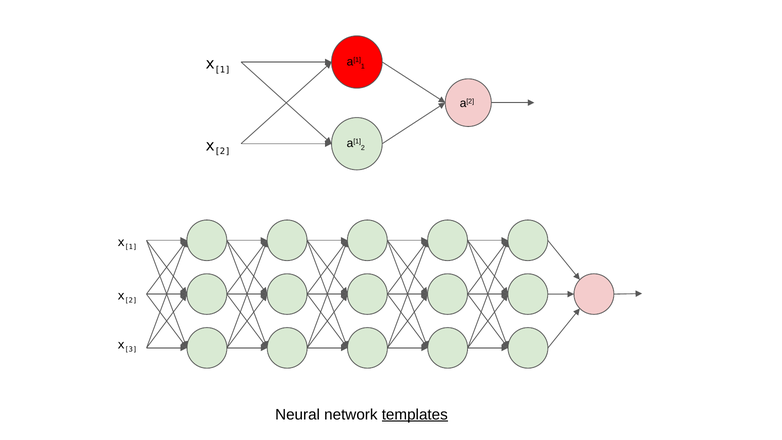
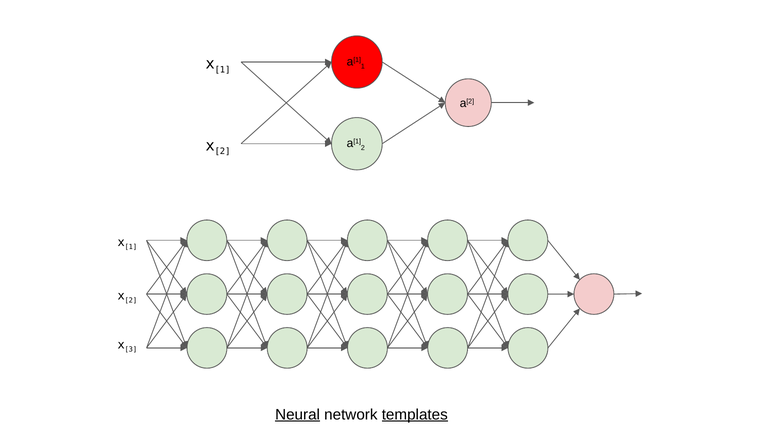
Neural underline: none -> present (298, 414)
